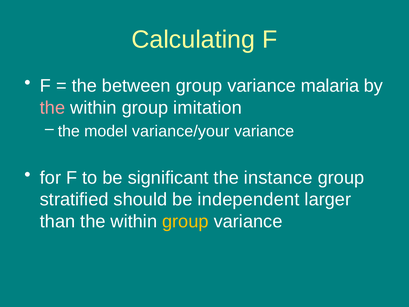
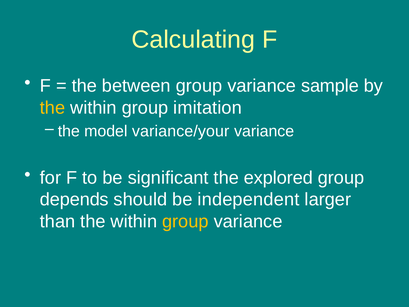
malaria: malaria -> sample (330, 86)
the colour: pink -> yellow (53, 108)
instance: instance -> explored (278, 178)
stratified: stratified -> depends (74, 199)
